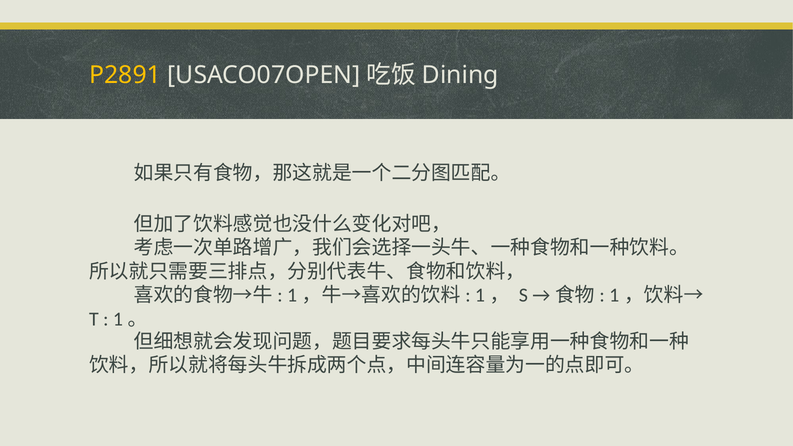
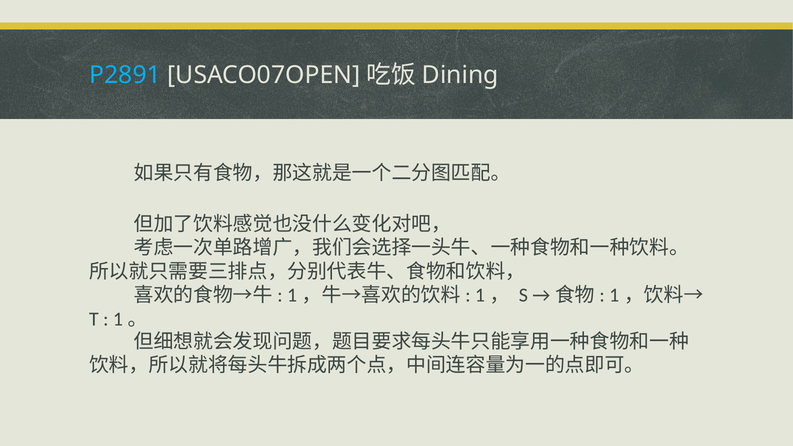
P2891 colour: yellow -> light blue (125, 75)
